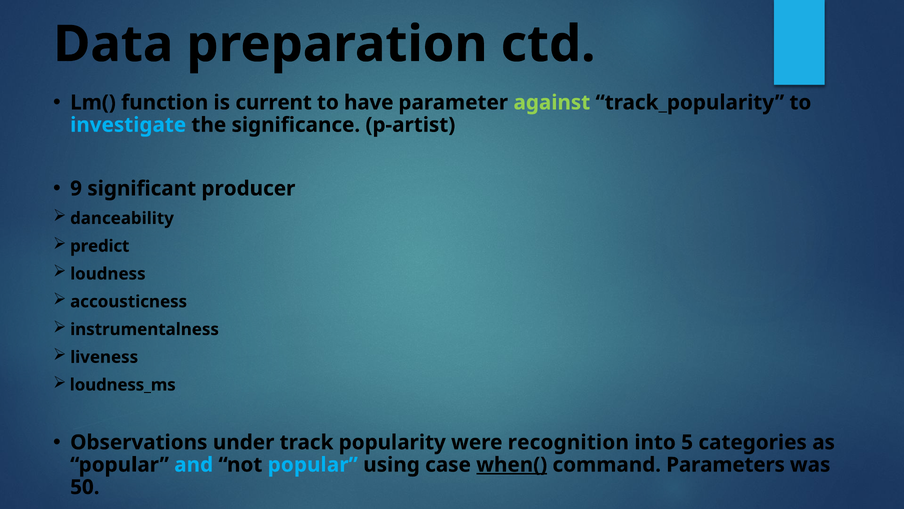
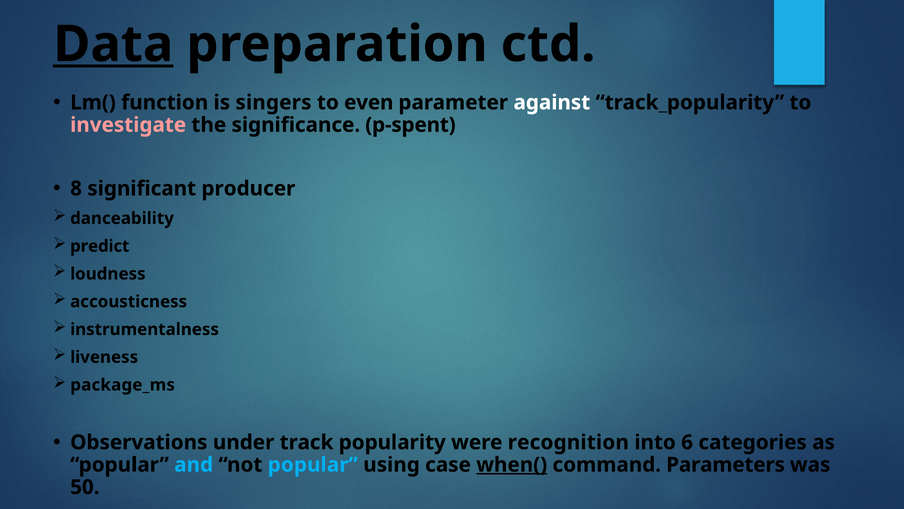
Data underline: none -> present (113, 44)
current: current -> singers (273, 102)
have: have -> even (369, 102)
against colour: light green -> white (552, 102)
investigate colour: light blue -> pink (128, 125)
p-artist: p-artist -> p-spent (410, 125)
9: 9 -> 8 (76, 188)
loudness_ms: loudness_ms -> package_ms (123, 385)
5: 5 -> 6 (687, 442)
